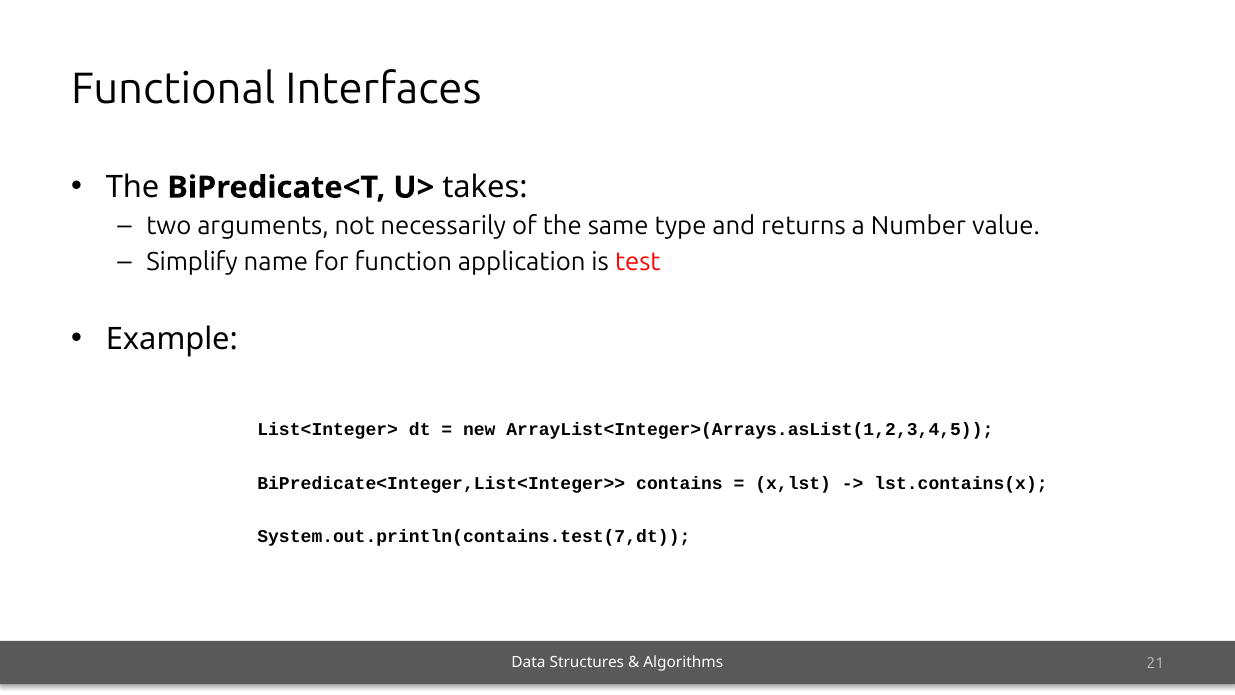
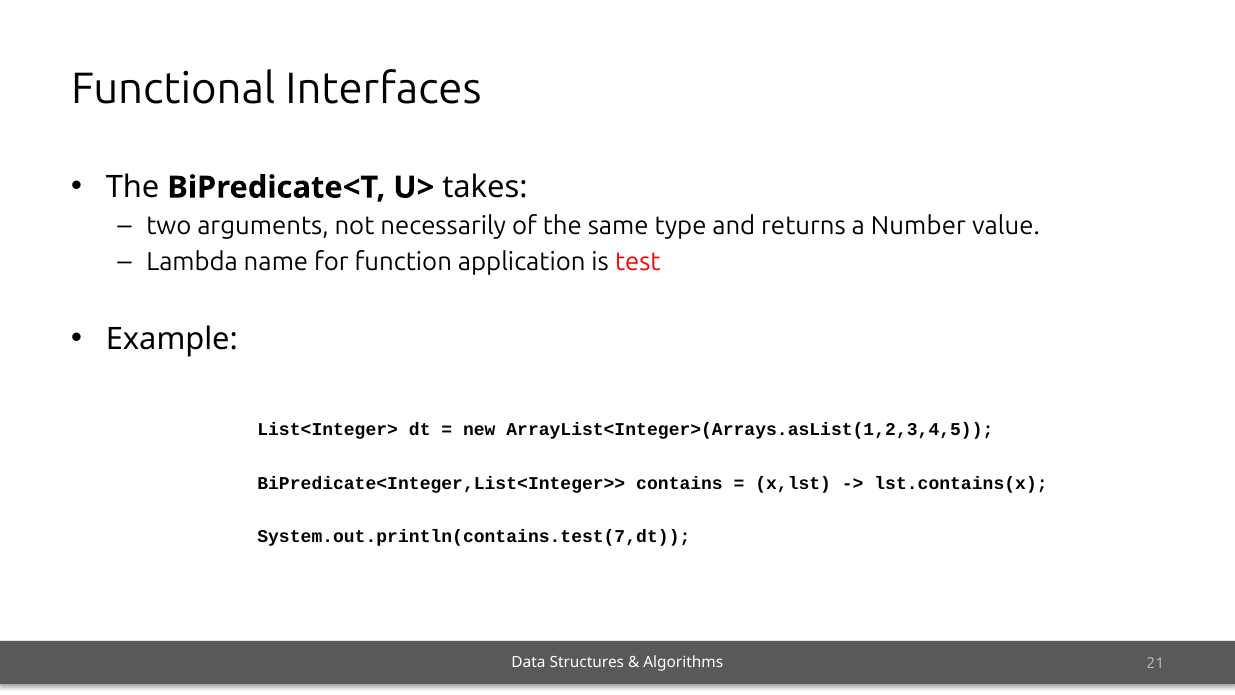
Simplify: Simplify -> Lambda (192, 262)
